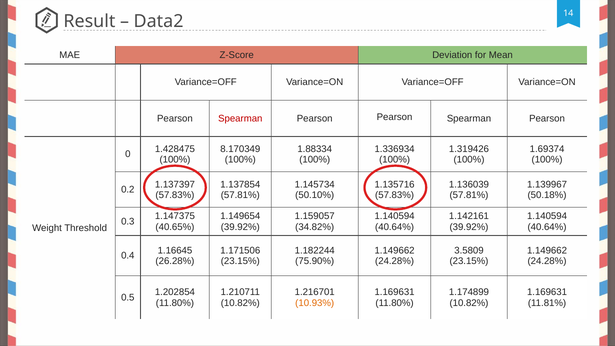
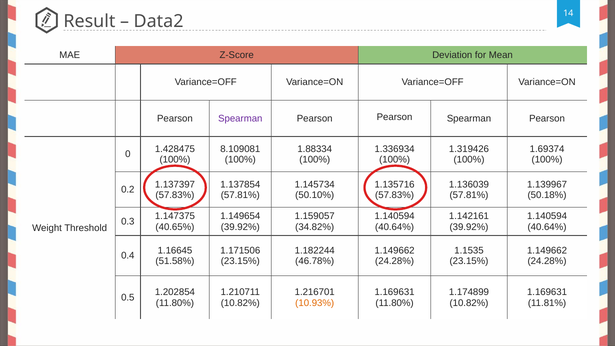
Spearman colour: red -> purple (240, 118)
8.170349: 8.170349 -> 8.109081 (240, 149)
3.5809: 3.5809 -> 1.1535 (469, 250)
26.28%: 26.28% -> 51.58% (175, 261)
75.90%: 75.90% -> 46.78% (315, 261)
